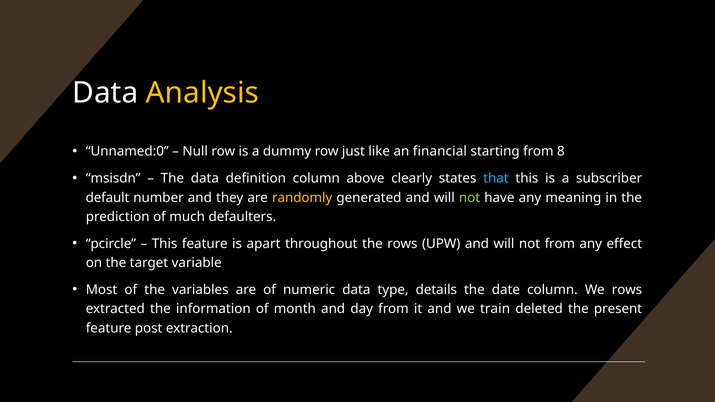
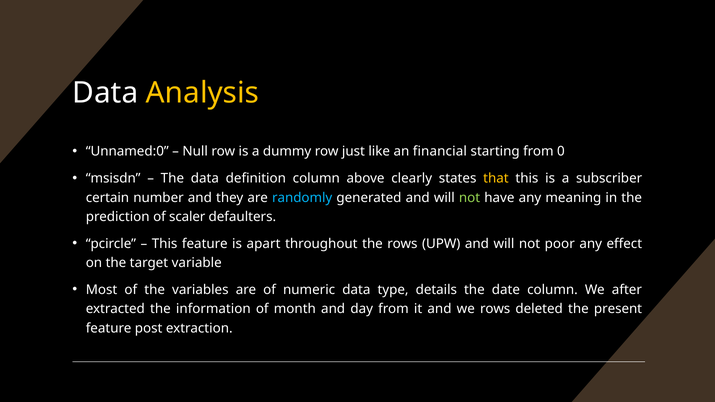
8: 8 -> 0 (561, 152)
that colour: light blue -> yellow (496, 178)
default: default -> certain (107, 198)
randomly colour: yellow -> light blue (302, 198)
much: much -> scaler (187, 217)
not from: from -> poor (560, 244)
We rows: rows -> after (627, 290)
we train: train -> rows (495, 309)
